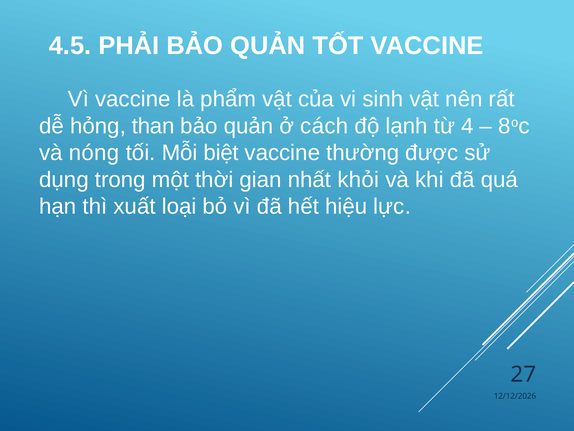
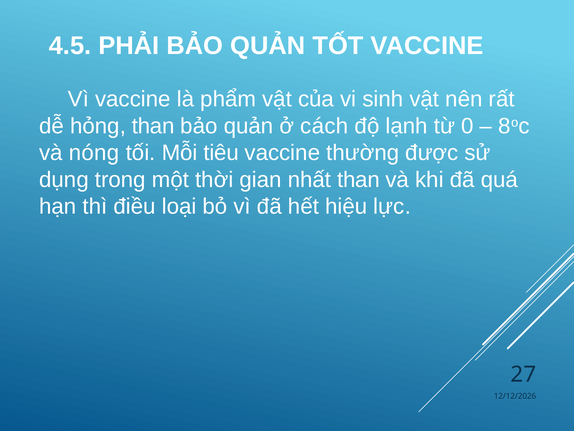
4: 4 -> 0 (467, 126)
biệt: biệt -> tiêu (221, 153)
nhất khỏi: khỏi -> than (358, 180)
xuất: xuất -> điều (135, 206)
